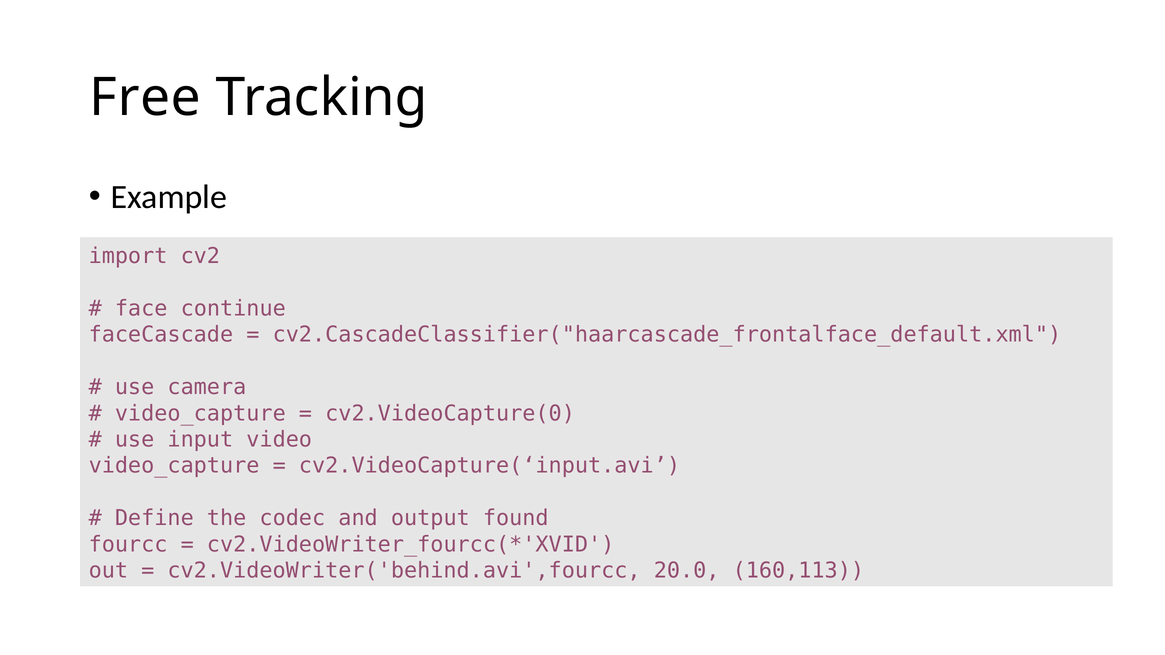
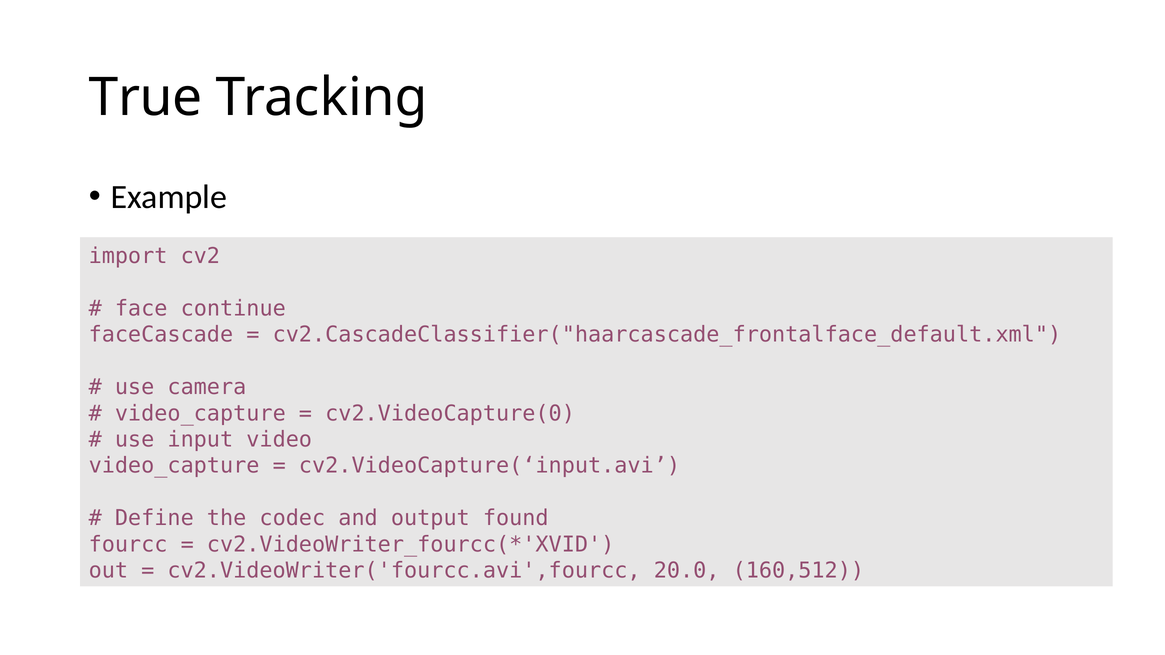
Free: Free -> True (146, 98)
cv2.VideoWriter('behind.avi',fourcc: cv2.VideoWriter('behind.avi',fourcc -> cv2.VideoWriter('fourcc.avi',fourcc (404, 571)
160,113: 160,113 -> 160,512 (798, 571)
